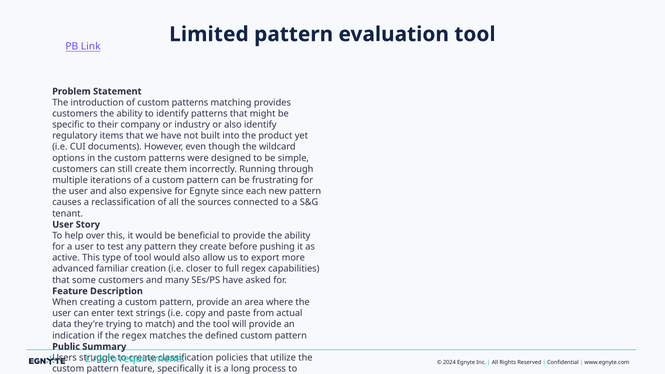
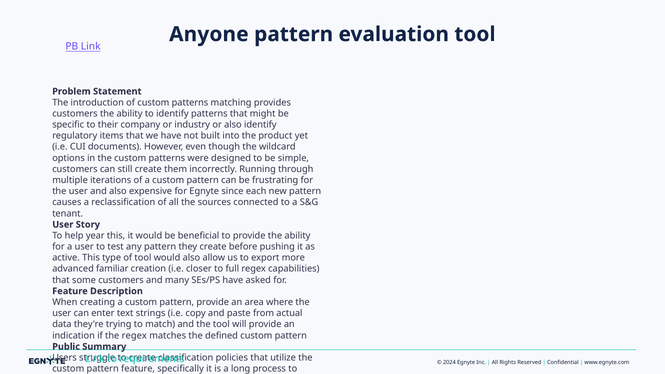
Limited: Limited -> Anyone (209, 34)
over: over -> year (95, 236)
